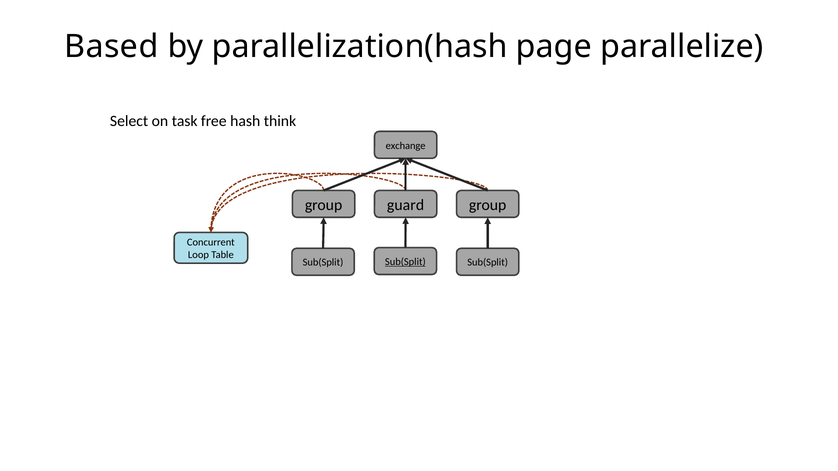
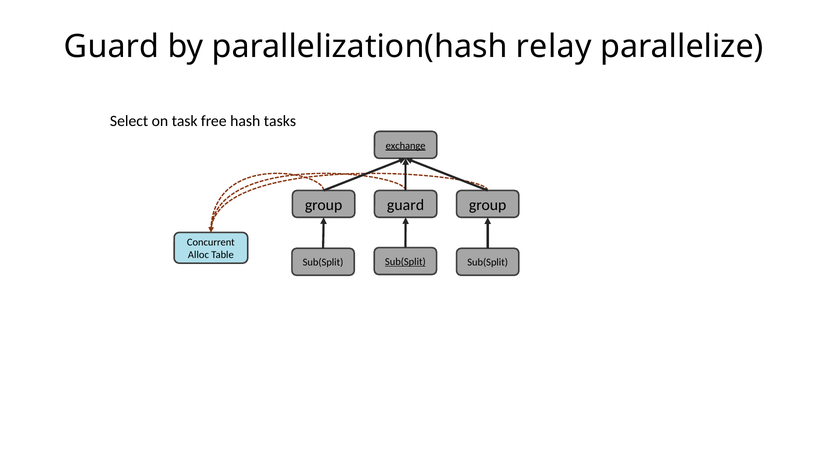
Based: Based -> Guard (112, 47)
page: page -> relay (554, 47)
think: think -> tasks (280, 121)
exchange underline: none -> present (406, 146)
Loop: Loop -> Alloc (198, 255)
